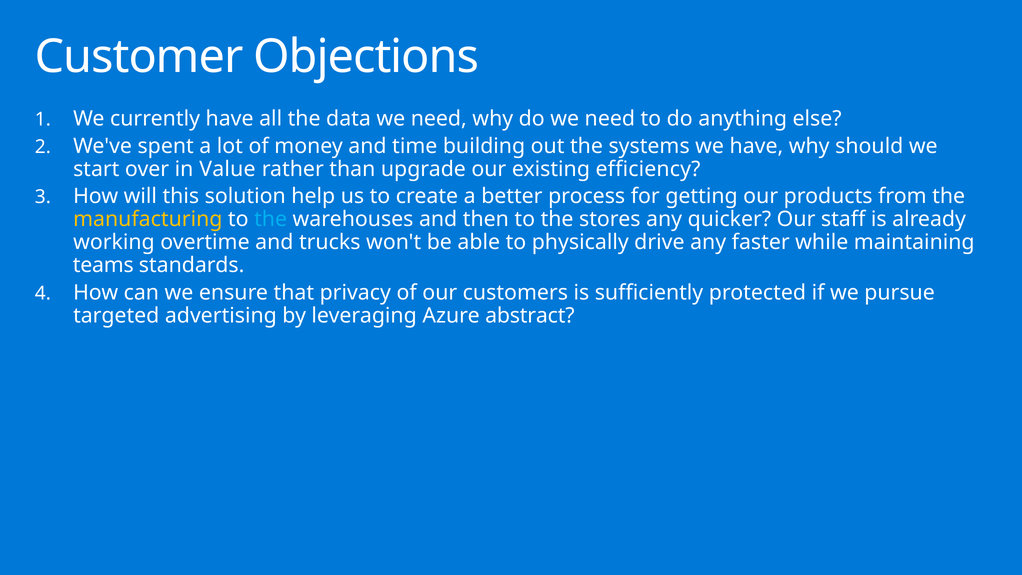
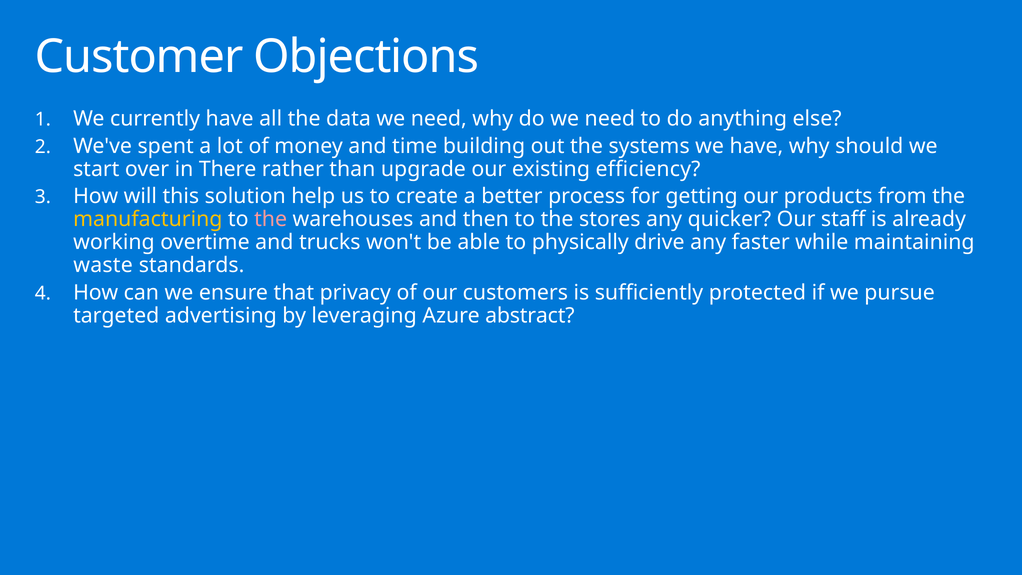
Value: Value -> There (228, 169)
the colour: light blue -> pink (271, 219)
teams: teams -> waste (103, 265)
